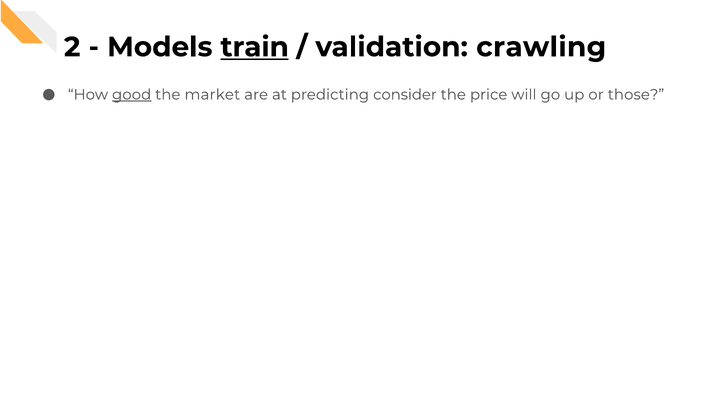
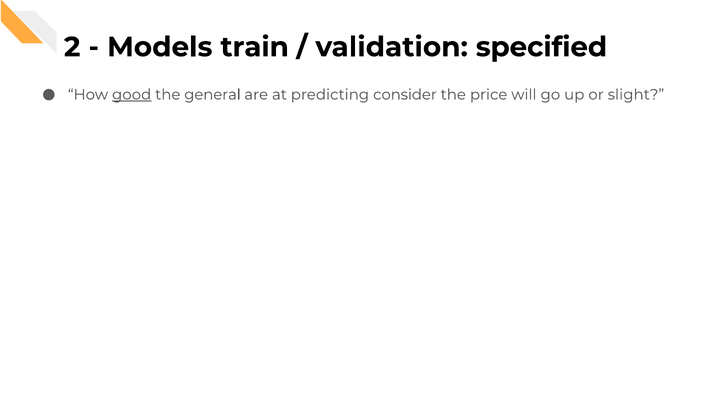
train underline: present -> none (255, 47)
crawling: crawling -> specified (541, 47)
market: market -> general (212, 95)
those: those -> slight (636, 95)
